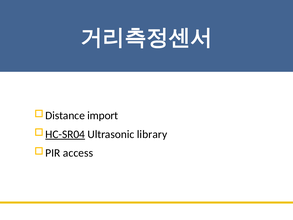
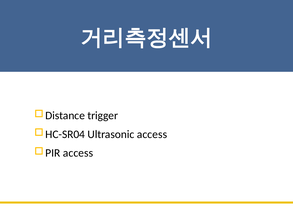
import: import -> trigger (103, 115)
HC-SR04 underline: present -> none (65, 134)
Ultrasonic library: library -> access (152, 134)
